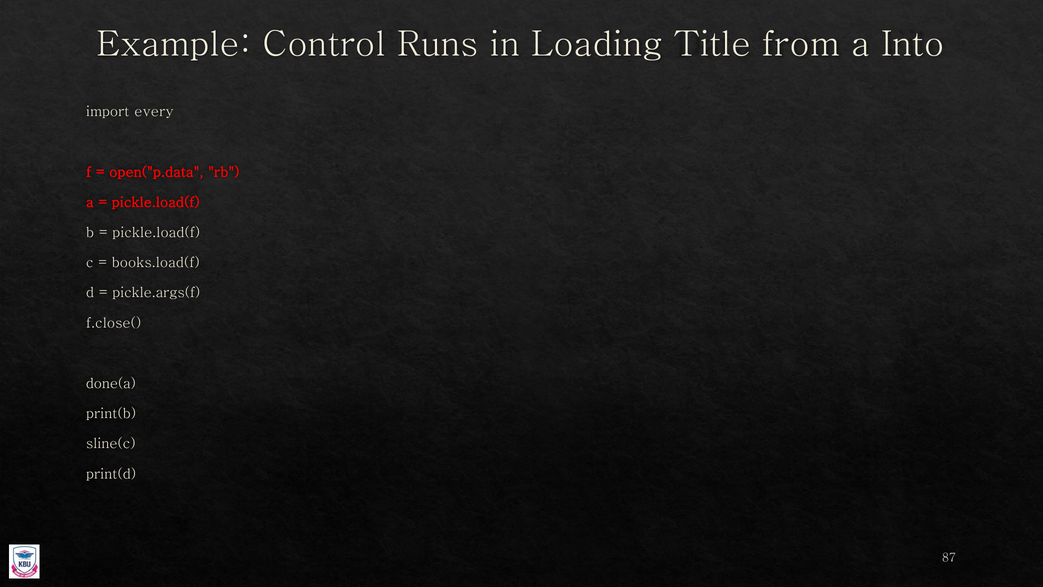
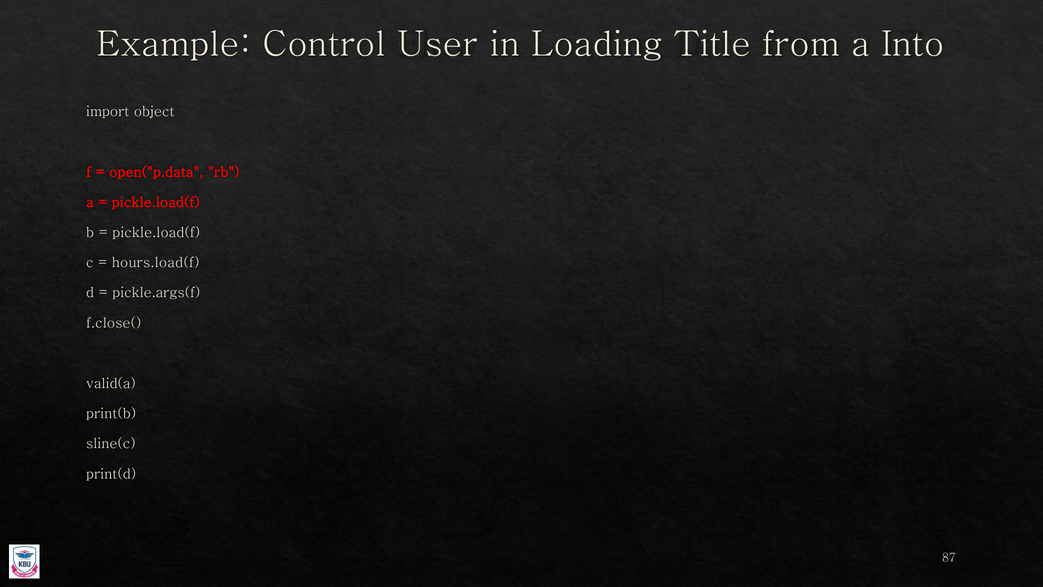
Runs: Runs -> User (438, 44)
every: every -> object (154, 112)
books.load(f: books.load(f -> hours.load(f (156, 262)
done(a: done(a -> valid(a (111, 383)
